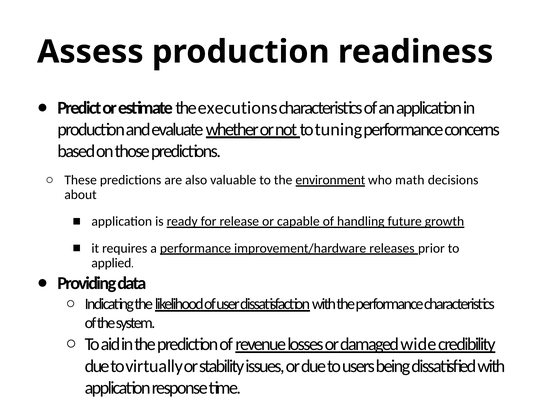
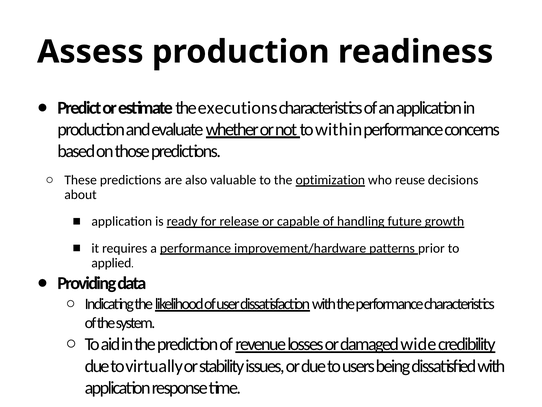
tuning: tuning -> within (339, 129)
environment: environment -> optimization (330, 180)
math: math -> reuse (410, 180)
releases: releases -> patterns (392, 248)
